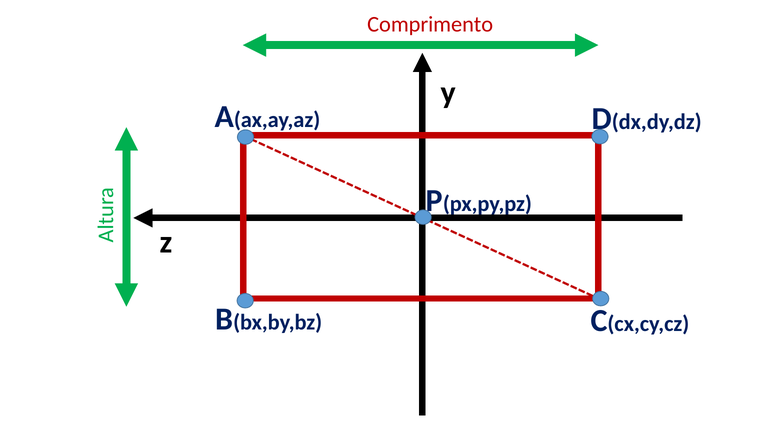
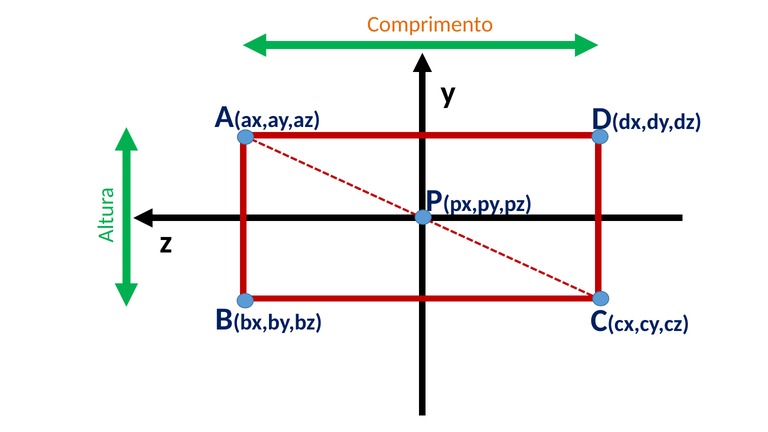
Comprimento colour: red -> orange (430, 25)
